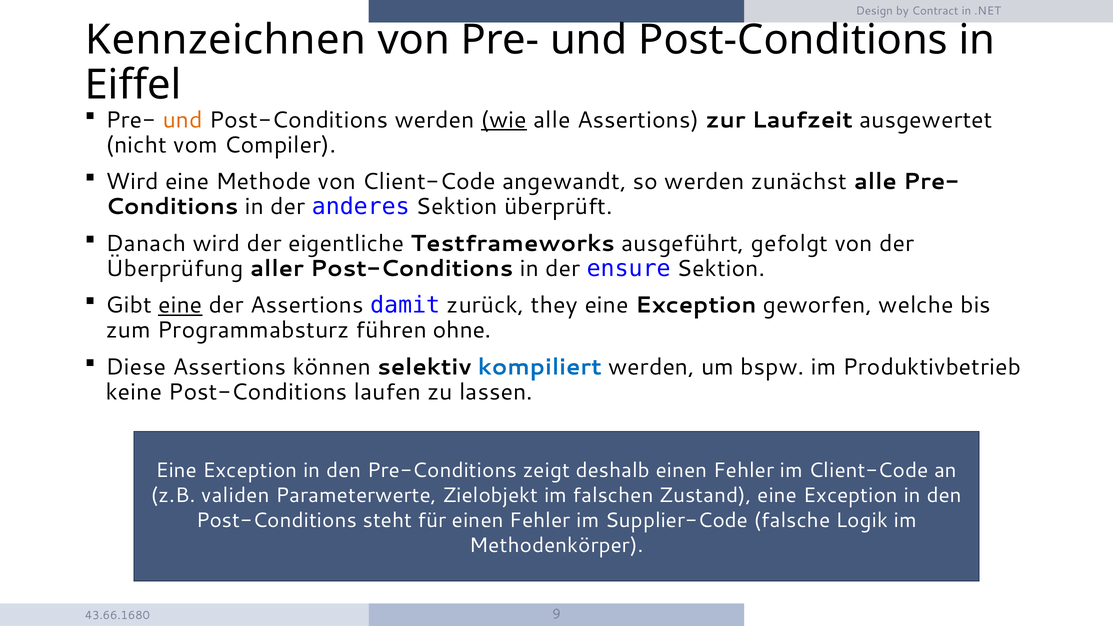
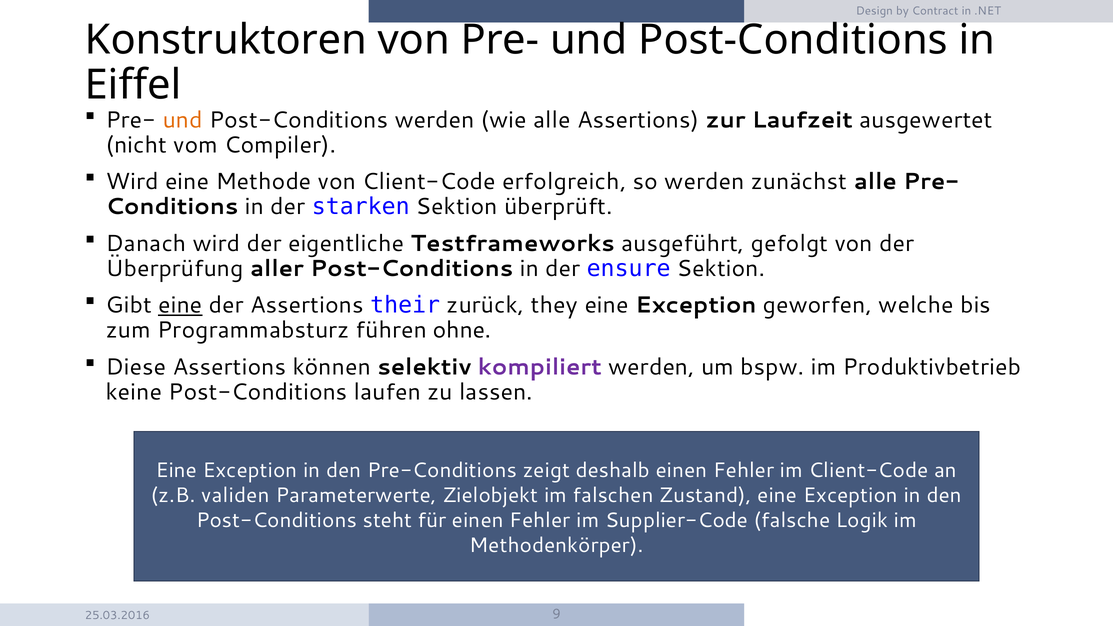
Kennzeichnen: Kennzeichnen -> Konstruktoren (226, 40)
wie underline: present -> none (504, 120)
angewandt: angewandt -> erfolgreich (564, 182)
anderes: anderes -> starken (361, 207)
damit: damit -> their (405, 305)
kompiliert colour: blue -> purple (540, 367)
43.66.1680: 43.66.1680 -> 25.03.2016 (117, 616)
